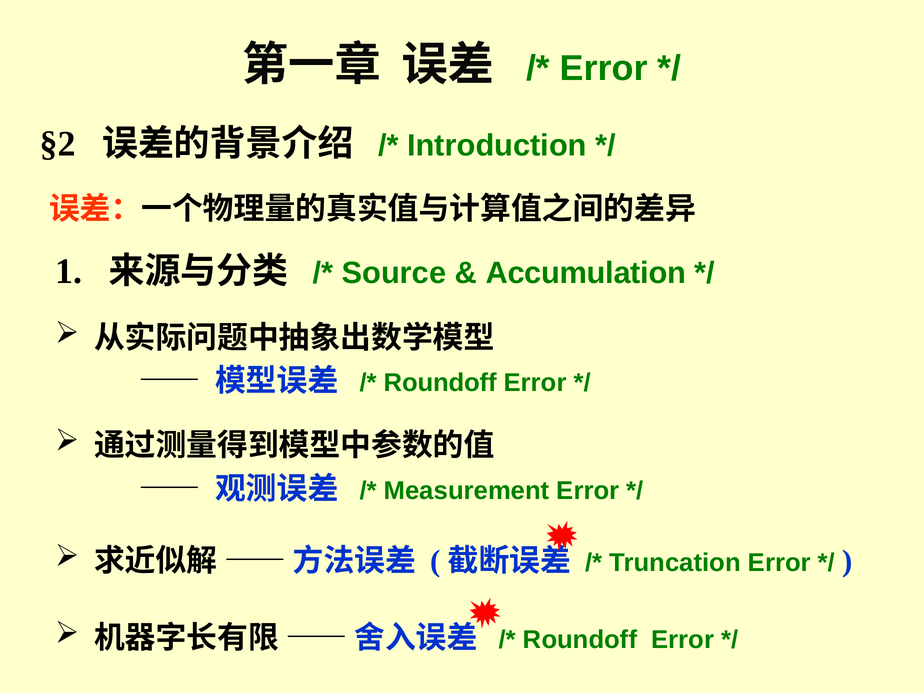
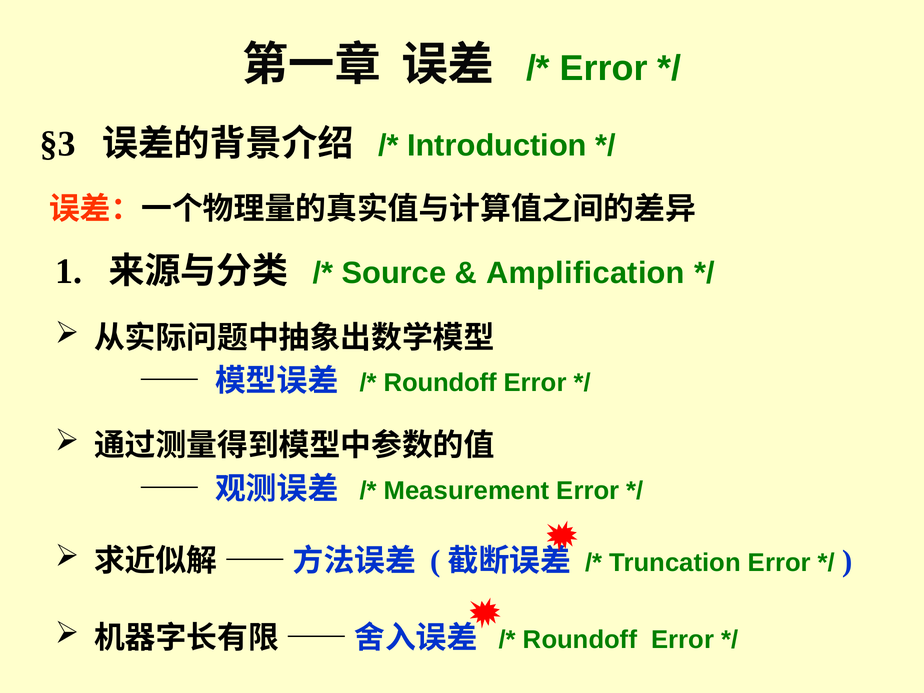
§2: §2 -> §3 (58, 144)
Accumulation: Accumulation -> Amplification (585, 273)
